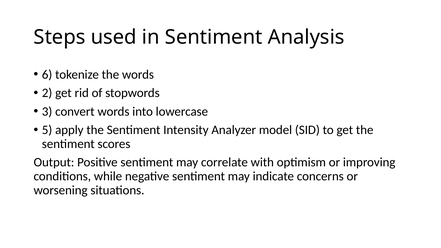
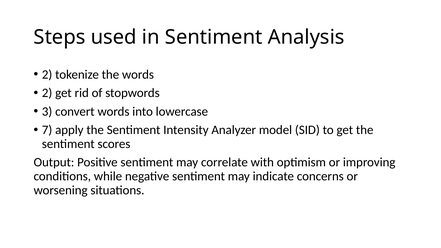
6: 6 -> 2 (47, 75)
5: 5 -> 7 (47, 130)
